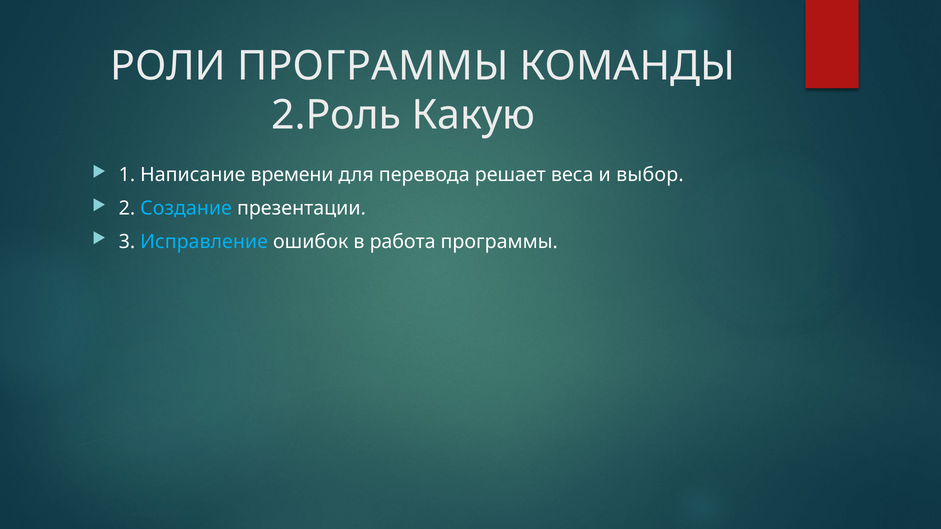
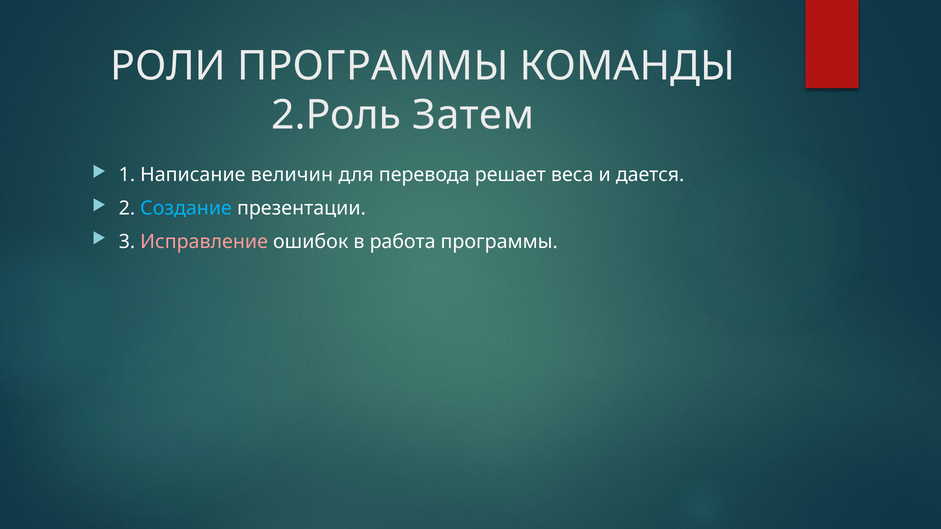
Какую: Какую -> Затем (473, 115)
времени: времени -> величин (292, 175)
выбор: выбор -> дается (650, 175)
Исправление colour: light blue -> pink (204, 242)
